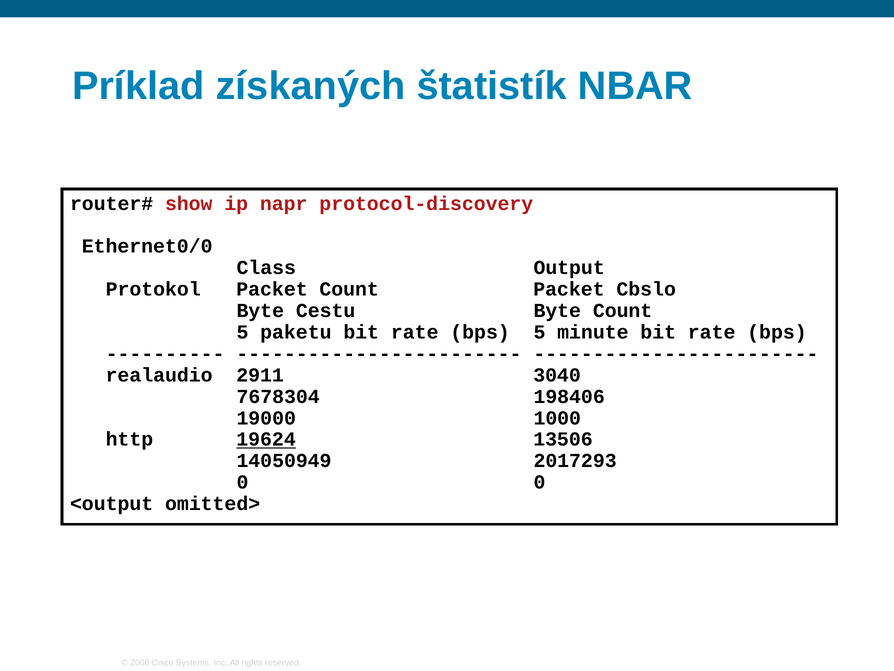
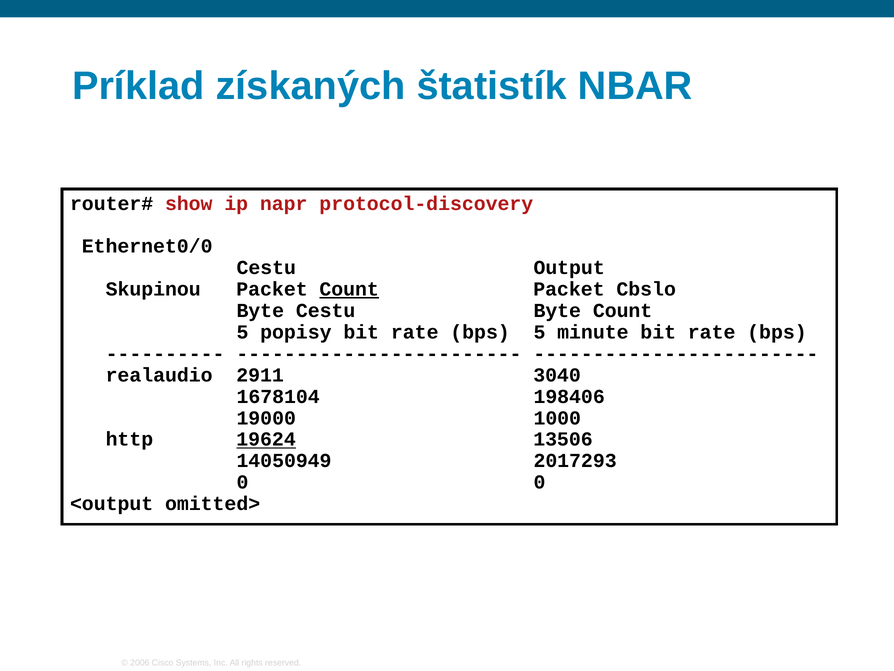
Class: Class -> Cestu (266, 268)
Protokol: Protokol -> Skupinou (153, 289)
Count underline: none -> present (349, 289)
paketu: paketu -> popisy (296, 332)
7678304: 7678304 -> 1678104 (278, 396)
